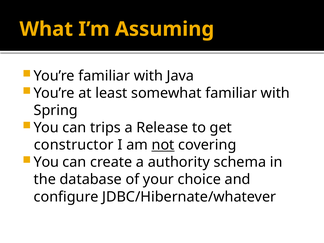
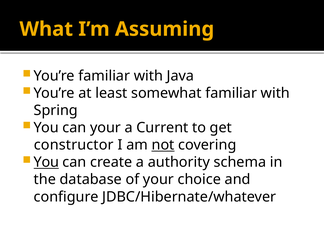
can trips: trips -> your (106, 128)
Release: Release -> Current (162, 128)
You underline: none -> present (46, 162)
